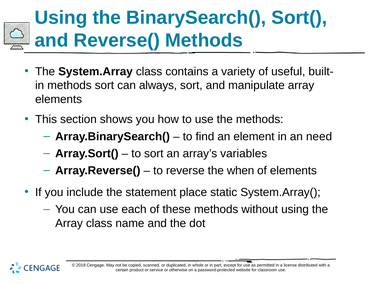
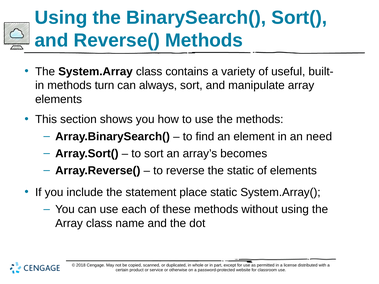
methods sort: sort -> turn (104, 85)
variables: variables -> becomes (244, 154)
the when: when -> static (240, 171)
